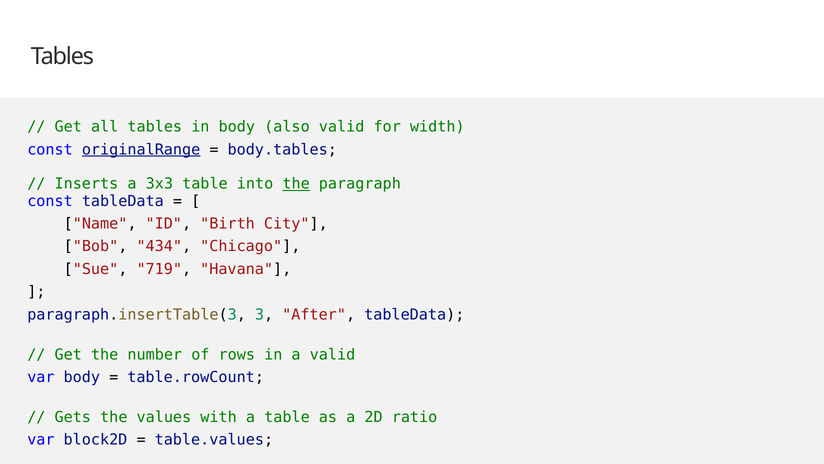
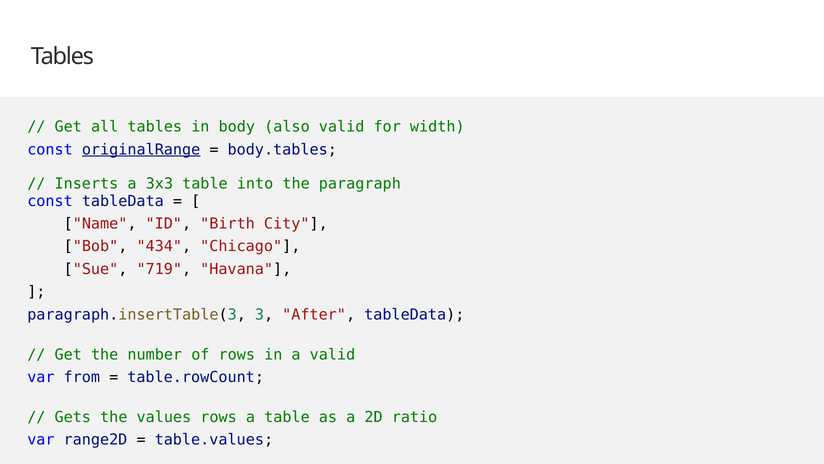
the underline: present -> none (296, 184)
var body: body -> from (82, 377)
values with: with -> rows (219, 417)
block2D: block2D -> range2D (95, 439)
